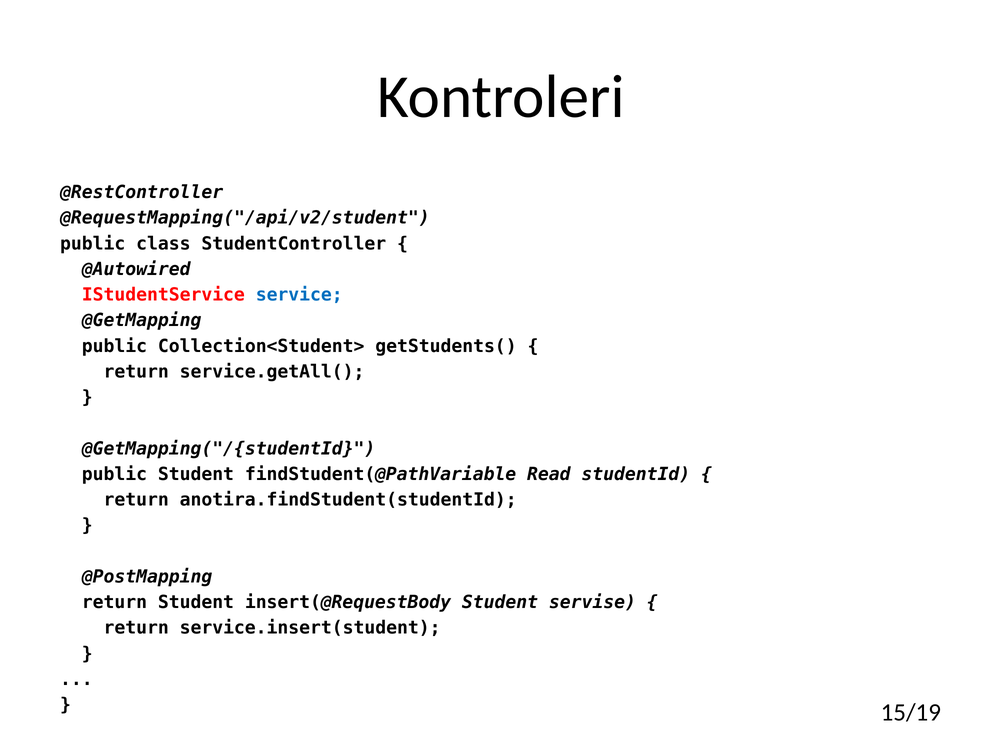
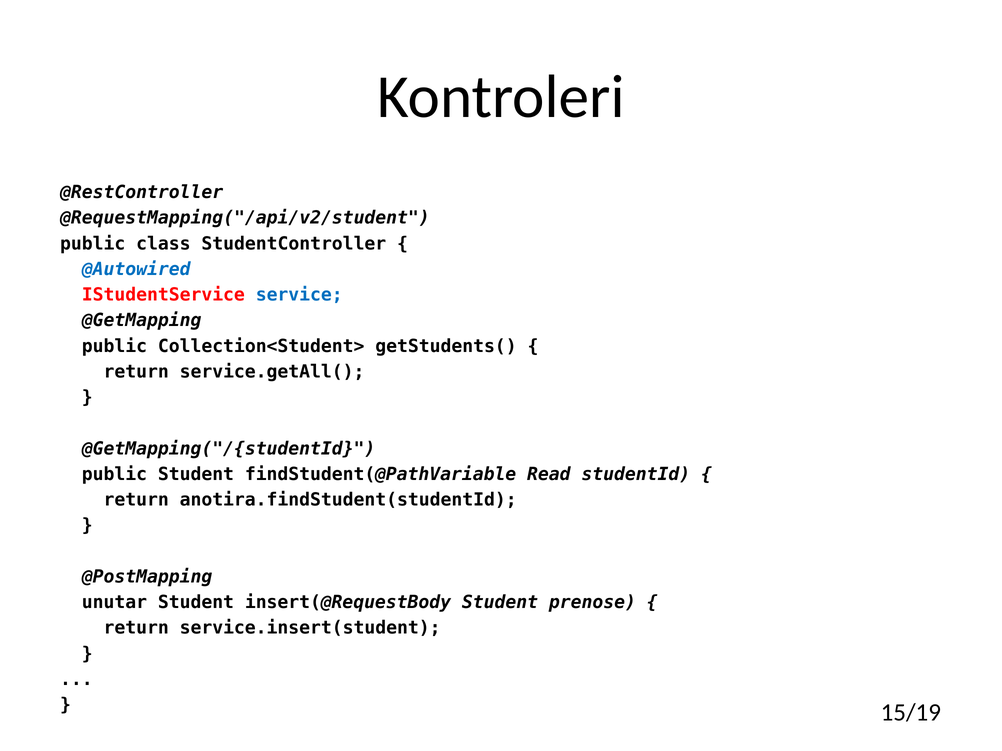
@Autowired colour: black -> blue (136, 269)
return: return -> unutar (114, 603)
servise: servise -> prenose (592, 603)
